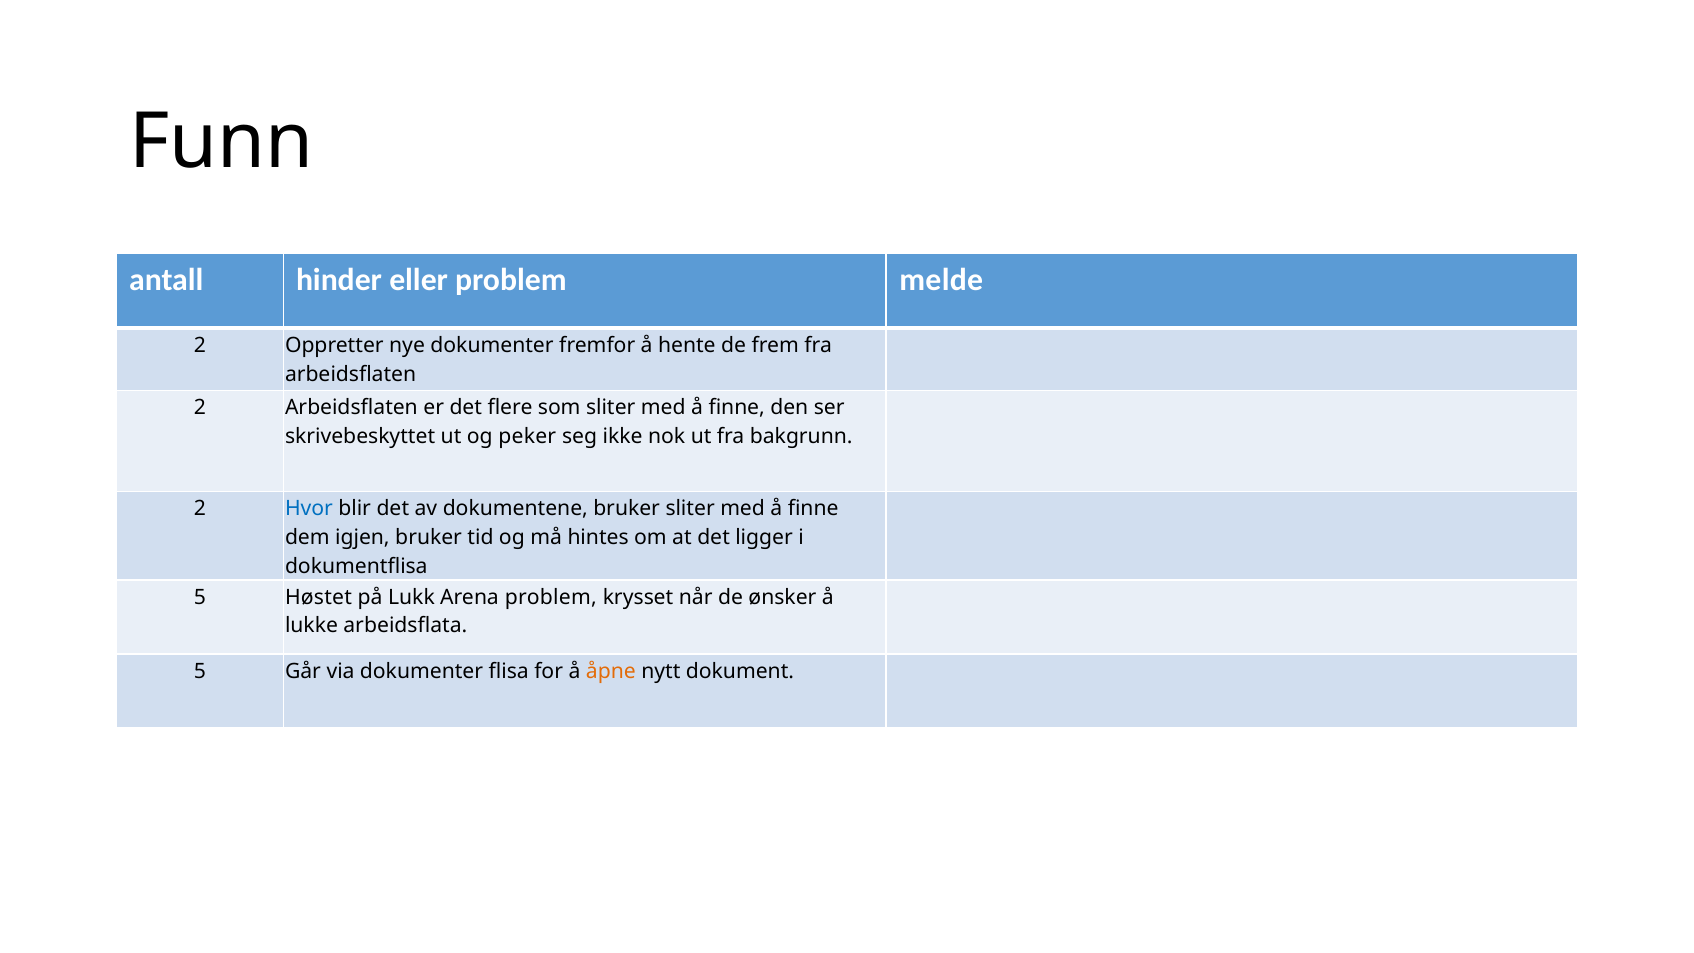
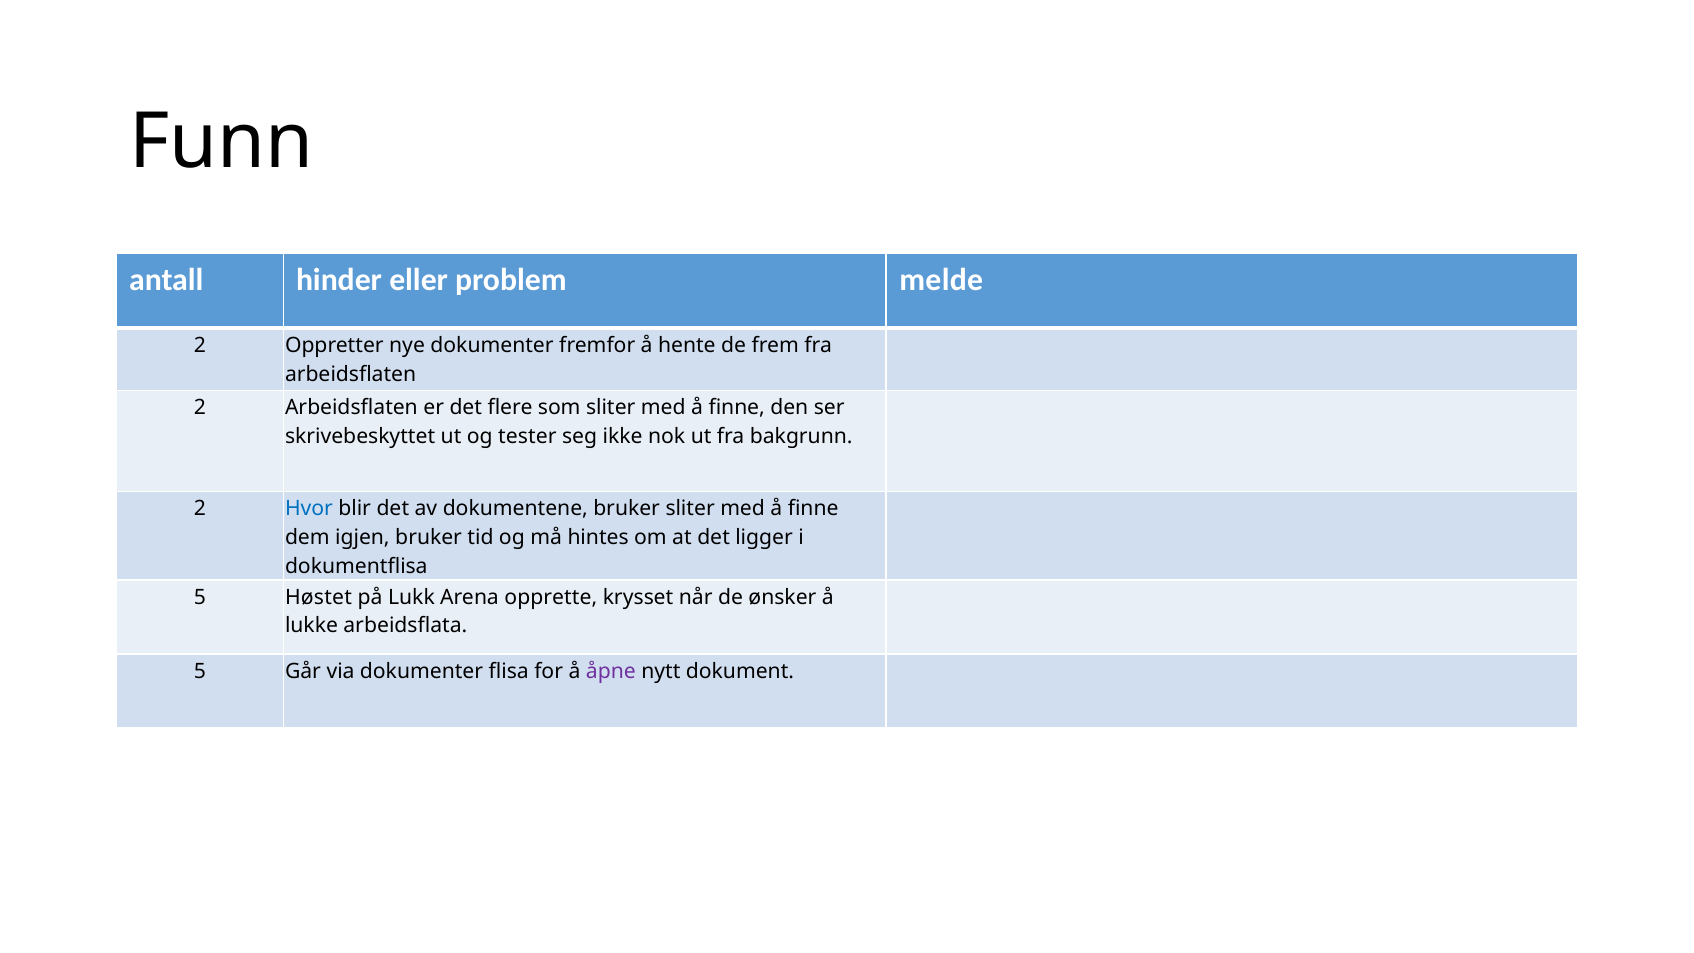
peker: peker -> tester (527, 437)
Arena problem: problem -> opprette (551, 597)
åpne colour: orange -> purple (611, 671)
